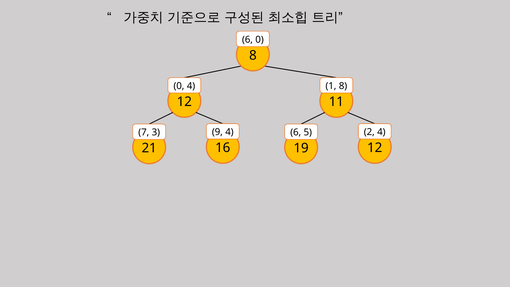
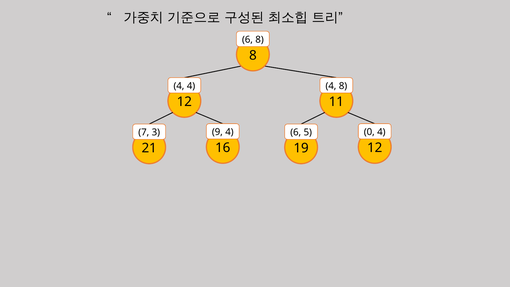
6 0: 0 -> 8 (260, 40)
0: 0 -> 4 (179, 86)
1: 1 -> 4 (331, 86)
2: 2 -> 0 (369, 132)
